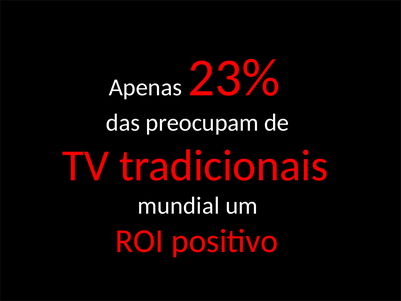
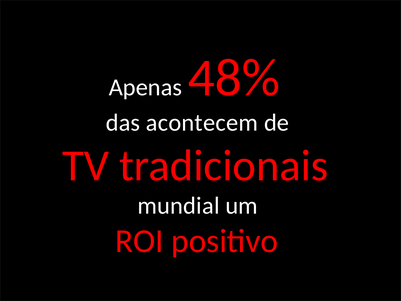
23%: 23% -> 48% (234, 78)
preocupam: preocupam -> acontecem (202, 123)
